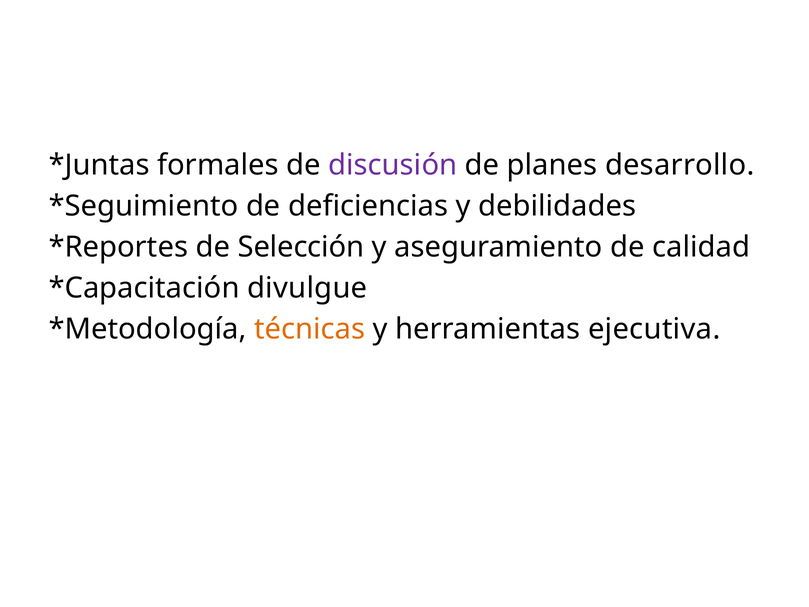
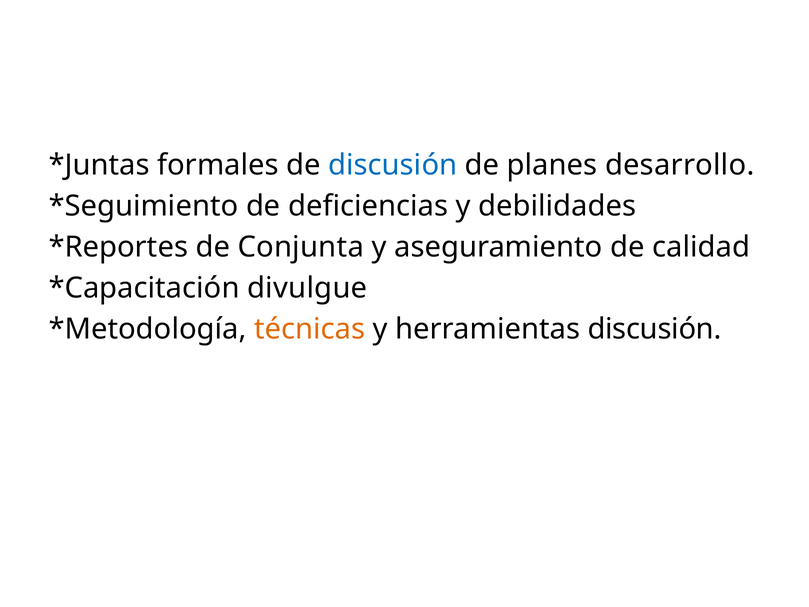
discusión colour: purple -> blue (393, 165)
Selección: Selección -> Conjunta (301, 247)
herramientas ejecutiva: ejecutiva -> discusión (655, 329)
